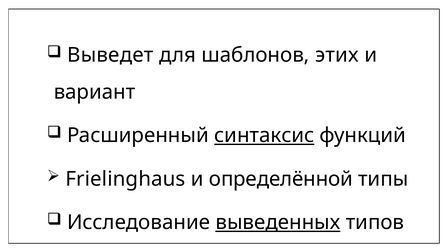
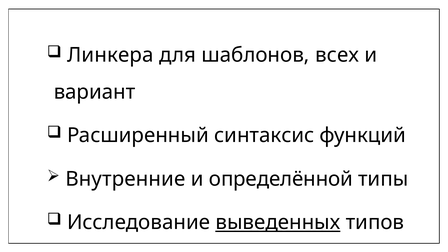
Выведет: Выведет -> Линкера (110, 55)
этих: этих -> всех (337, 55)
синтаксис underline: present -> none (264, 135)
Frielinghaus: Frielinghaus -> Внутренние (125, 179)
